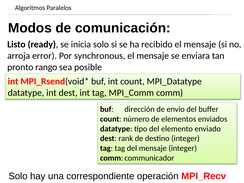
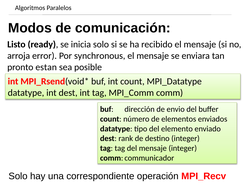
rango: rango -> estan (46, 67)
